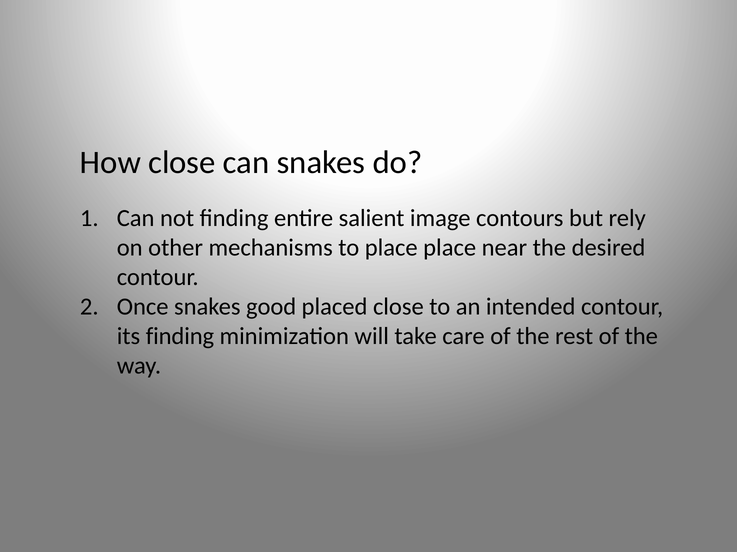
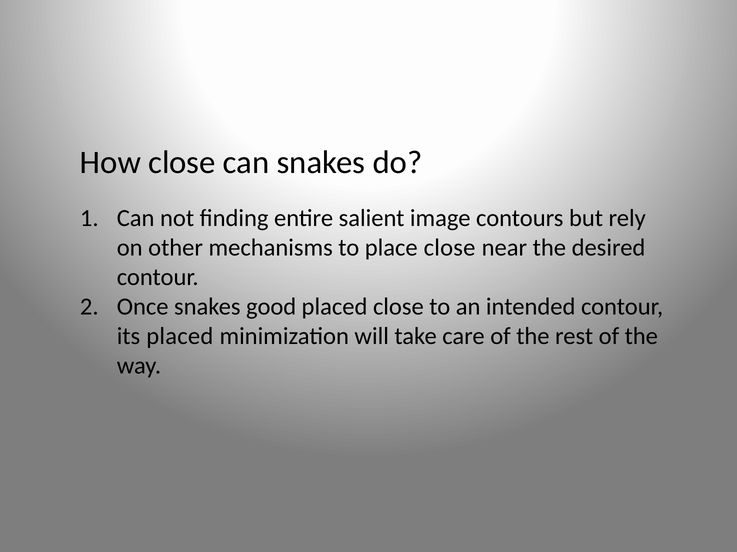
place place: place -> close (450, 248)
its finding: finding -> placed (180, 337)
